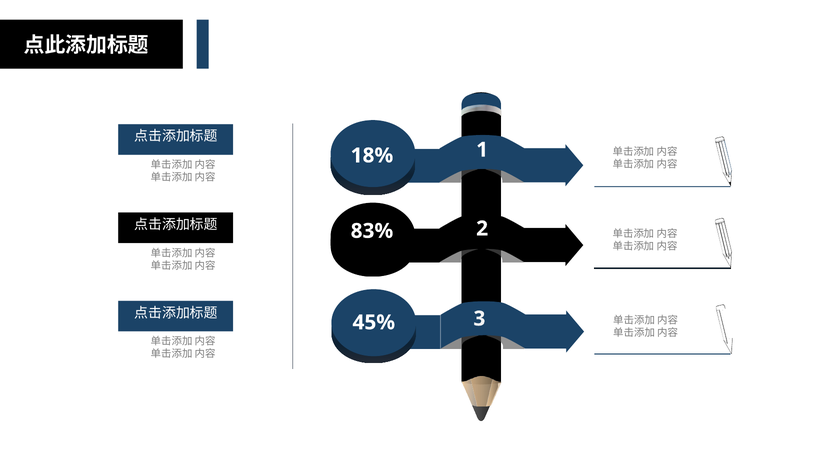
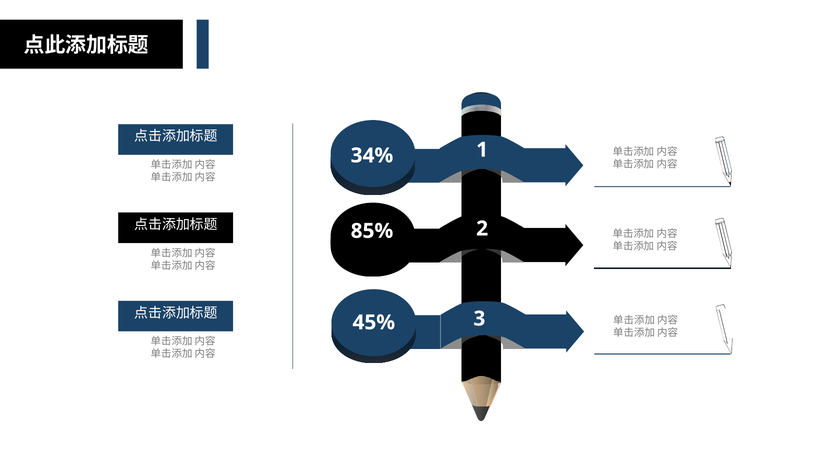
18%: 18% -> 34% (372, 156)
83%: 83% -> 85% (372, 231)
